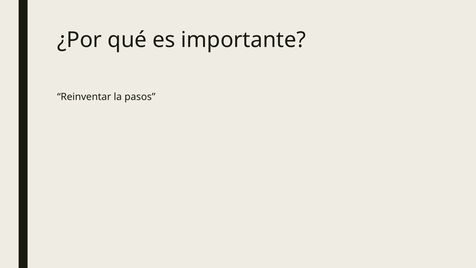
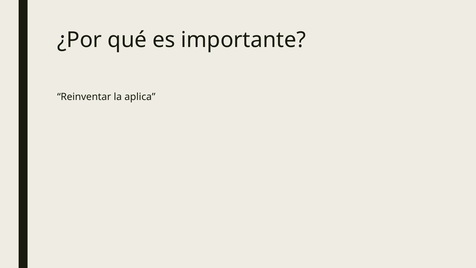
pasos: pasos -> aplica (140, 97)
